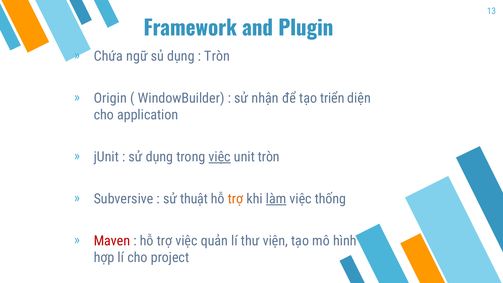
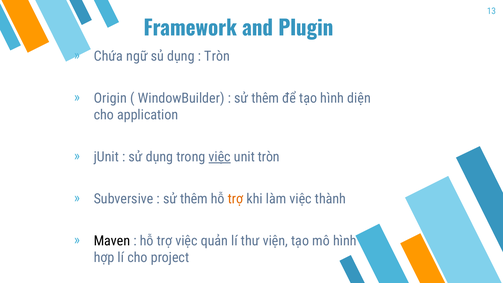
nhận: nhận -> thêm (265, 98)
tạo triển: triển -> hình (332, 98)
thuật: thuật -> thêm (194, 199)
làm underline: present -> none (276, 199)
thống: thống -> thành (330, 199)
Maven colour: red -> black (112, 241)
